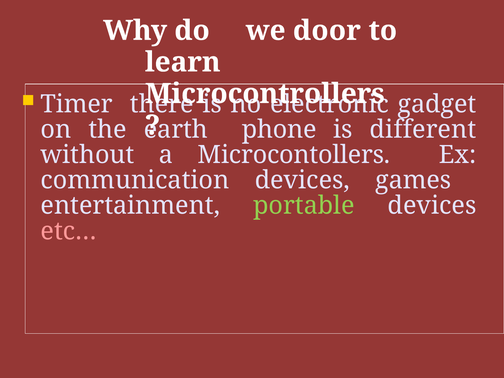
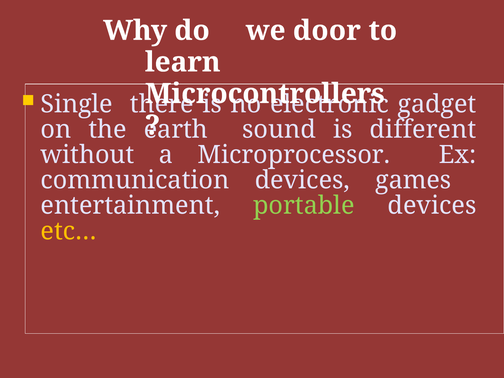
Timer: Timer -> Single (77, 104)
phone: phone -> sound (279, 129)
Microcontollers: Microcontollers -> Microprocessor (294, 155)
etc… colour: pink -> yellow (69, 231)
